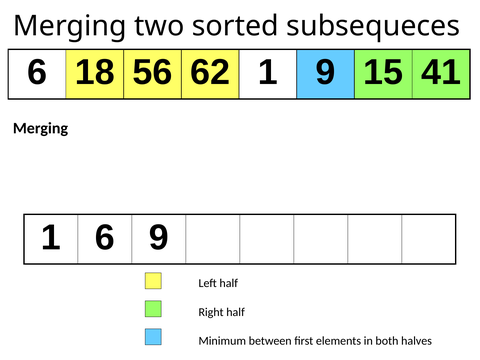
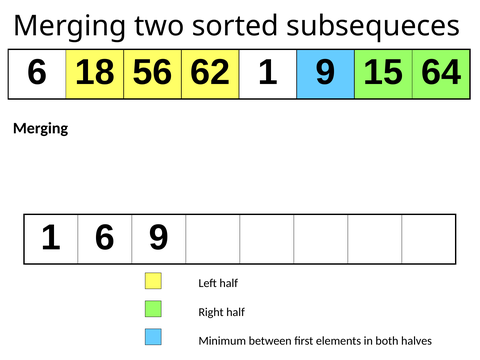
41: 41 -> 64 (441, 72)
